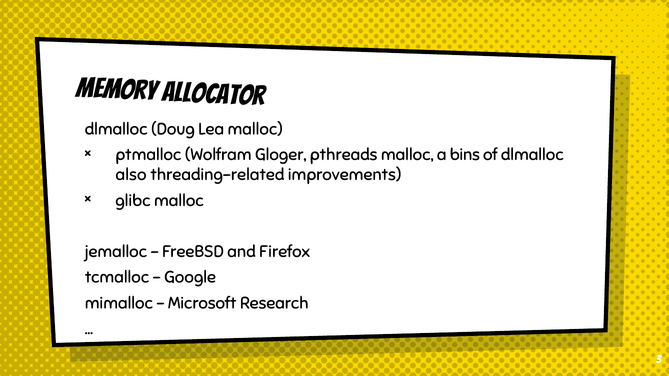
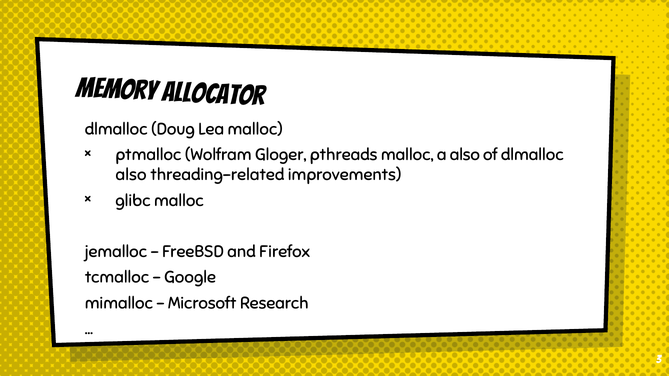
a bins: bins -> also (465, 155)
